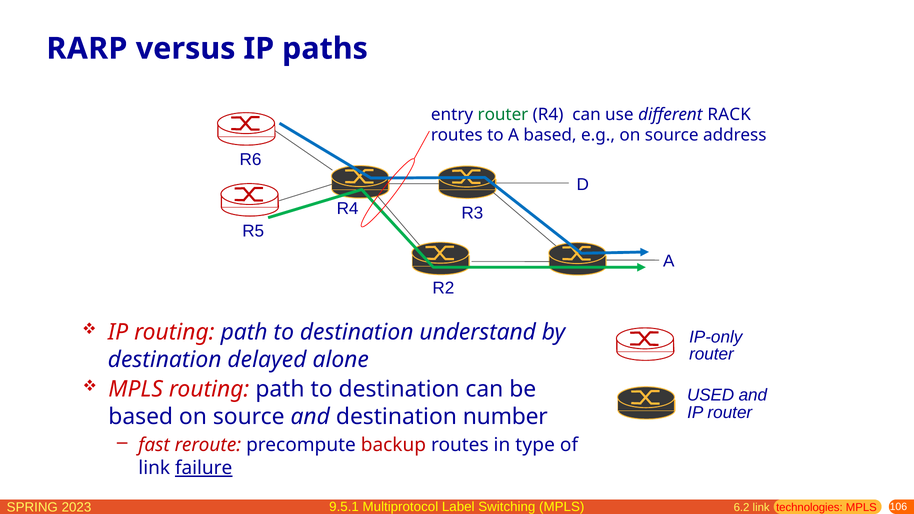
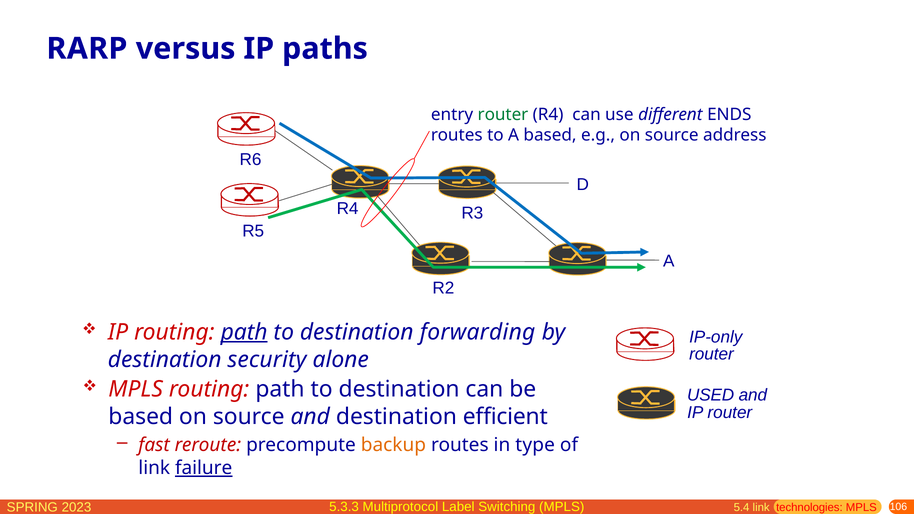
RACK: RACK -> ENDS (729, 115)
path underline: none -> present (244, 332)
understand: understand -> forwarding (478, 332)
delayed: delayed -> security (267, 360)
number: number -> efficient (505, 417)
backup colour: red -> orange (393, 445)
9.5.1: 9.5.1 -> 5.3.3 (344, 507)
6.2: 6.2 -> 5.4 (742, 508)
